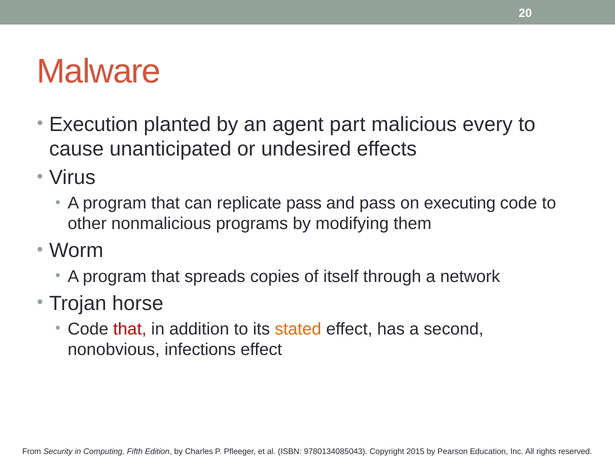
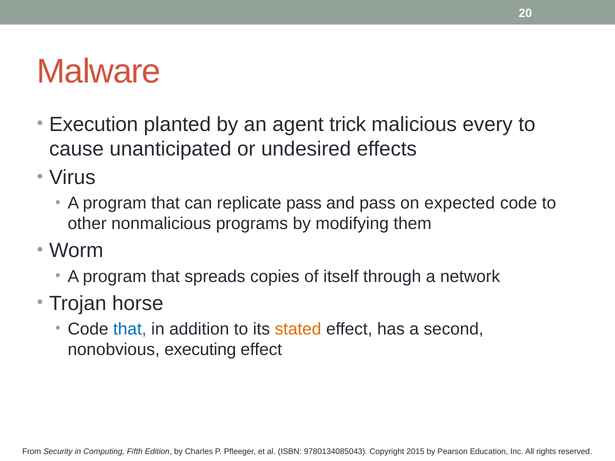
part: part -> trick (348, 124)
executing: executing -> expected (460, 203)
that colour: red -> blue (130, 329)
infections: infections -> executing (200, 350)
